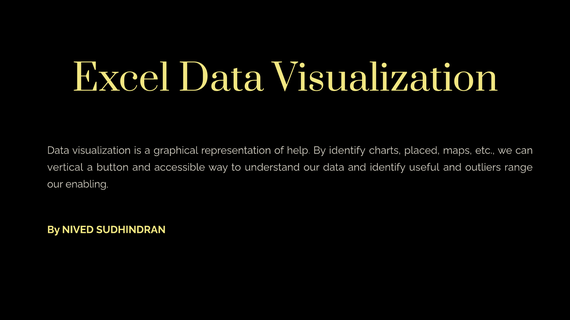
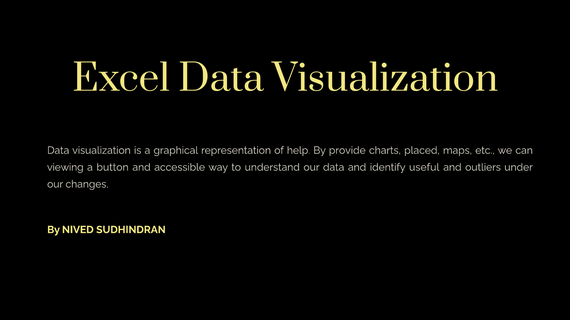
By identify: identify -> provide (347, 151)
vertical: vertical -> viewing (65, 168)
range: range -> under (519, 168)
enabling: enabling -> changes (87, 184)
